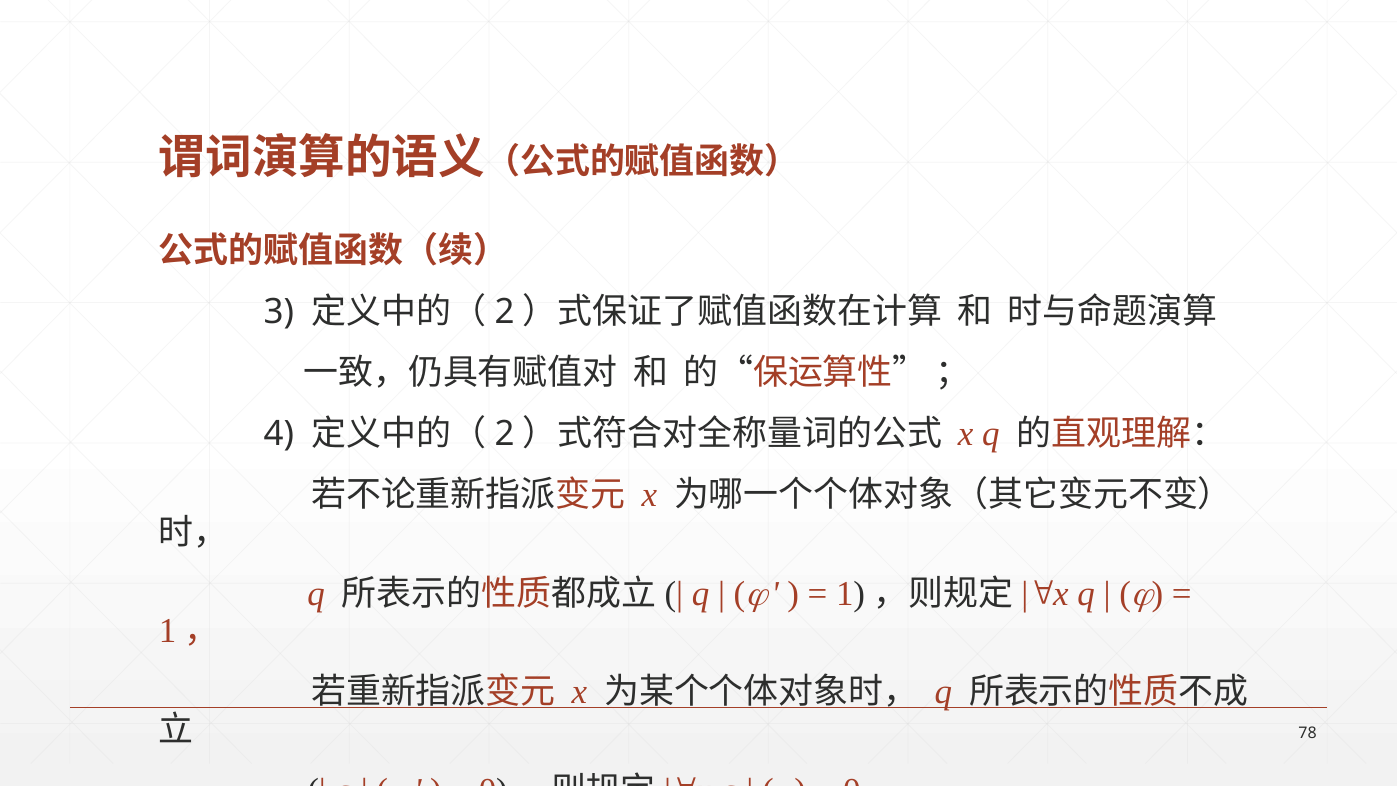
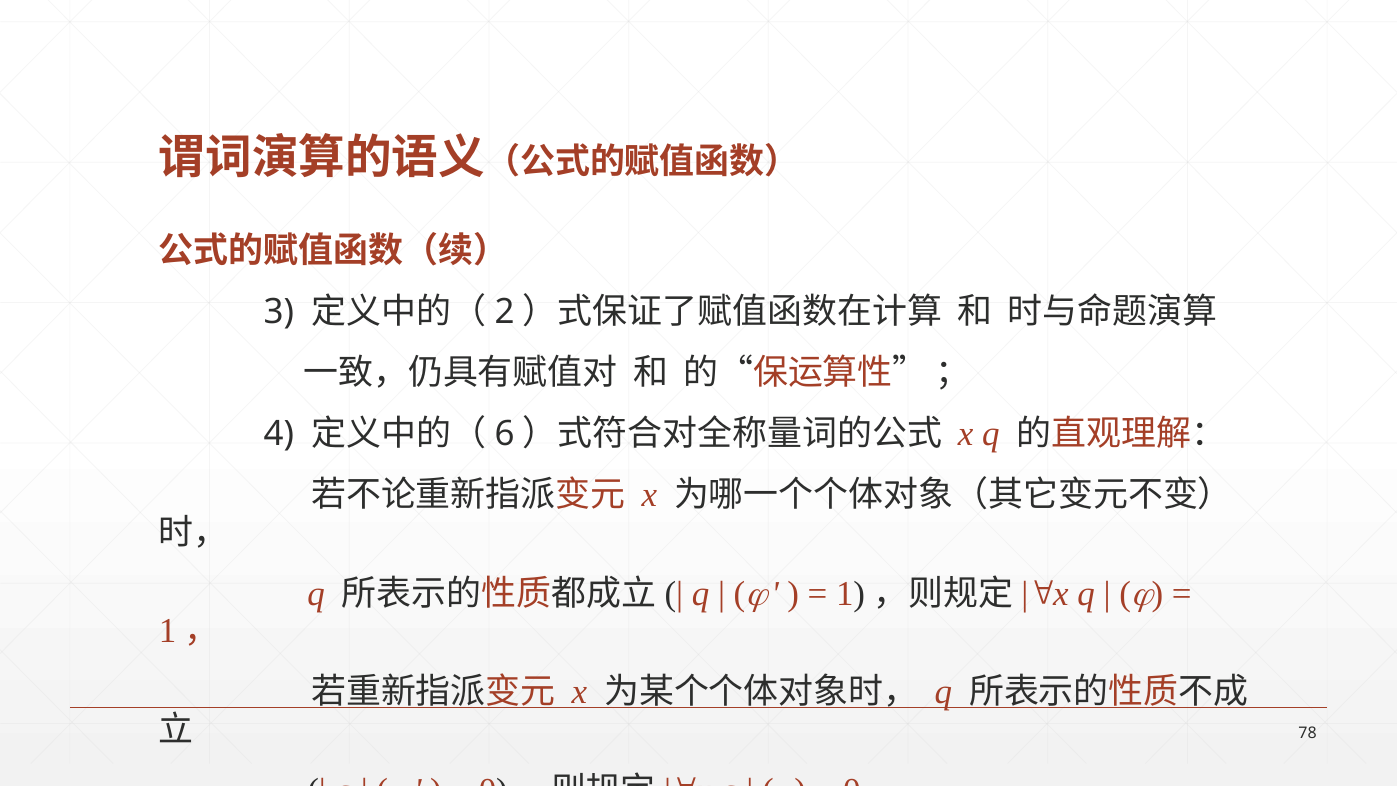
2: 2 -> 6 (505, 434)
